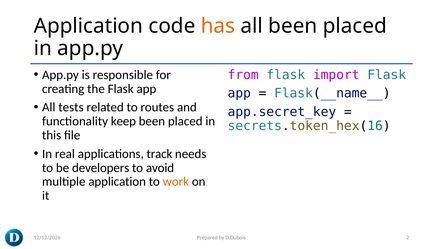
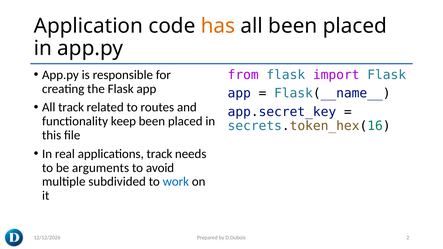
All tests: tests -> track (71, 107)
developers: developers -> arguments (101, 168)
multiple application: application -> subdivided (117, 182)
work colour: orange -> blue (176, 182)
